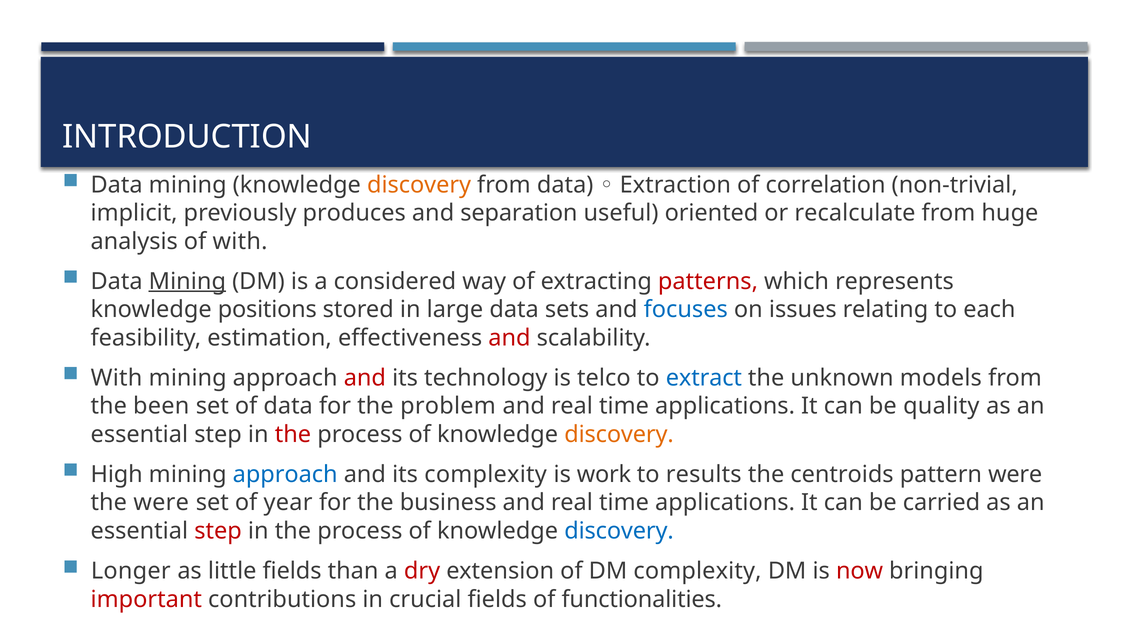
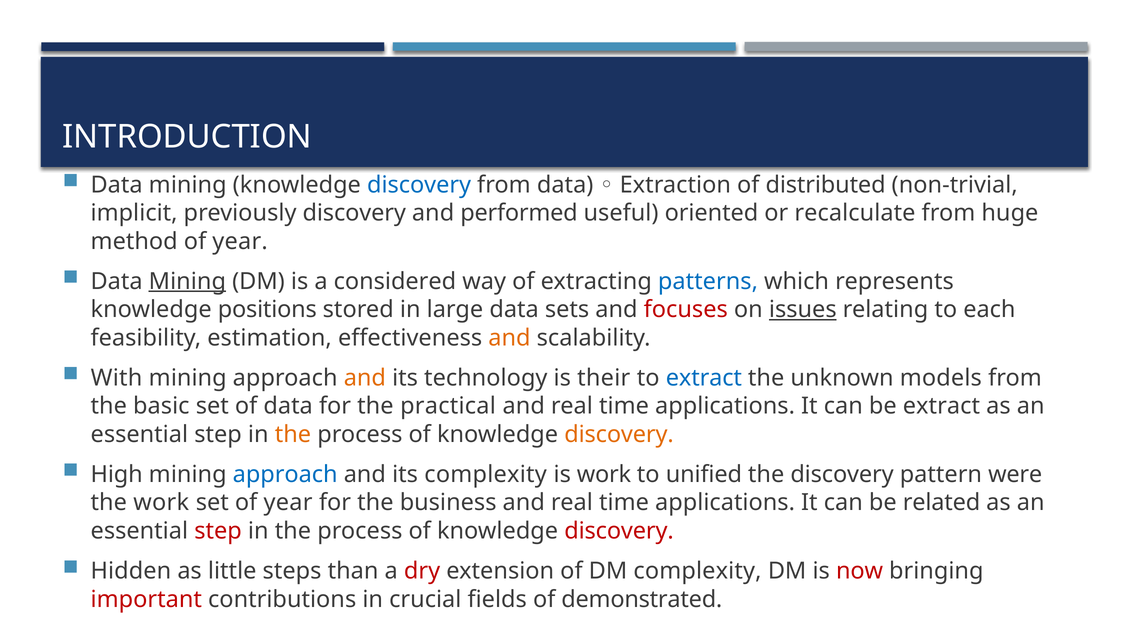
discovery colour: orange -> blue (419, 185)
correlation: correlation -> distributed (826, 185)
previously produces: produces -> discovery (354, 213)
separation: separation -> performed (519, 213)
analysis: analysis -> method (134, 241)
with: with -> year (240, 241)
patterns colour: red -> blue (708, 281)
focuses colour: blue -> red (686, 310)
issues underline: none -> present (803, 310)
and colour: red -> orange (509, 338)
and colour: red -> orange (365, 378)
telco: telco -> their (604, 378)
been: been -> basic (161, 406)
problem: problem -> practical (448, 406)
be quality: quality -> extract (941, 406)
the colour: red -> orange (293, 434)
results: results -> unified (704, 474)
the centroids: centroids -> discovery (842, 474)
the were: were -> work (161, 503)
carried: carried -> related (942, 503)
discovery colour: blue -> red (619, 531)
Longer: Longer -> Hidden (131, 571)
little fields: fields -> steps (292, 571)
functionalities: functionalities -> demonstrated (642, 599)
